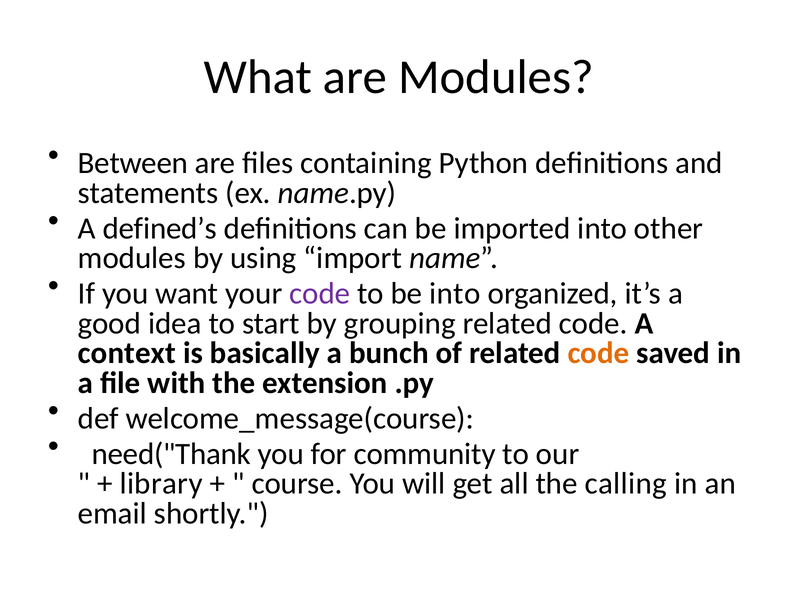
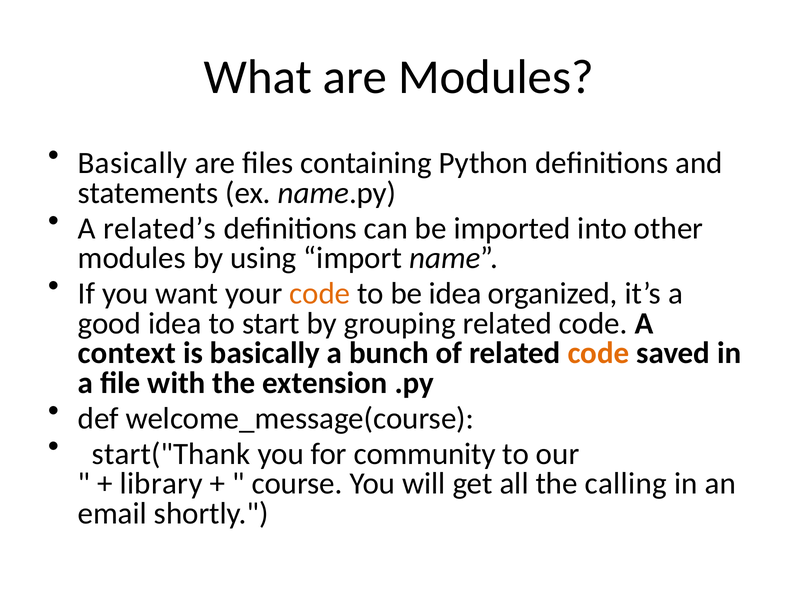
Between: Between -> Basically (133, 163)
defined’s: defined’s -> related’s (160, 228)
code colour: purple -> orange (320, 294)
be into: into -> idea (455, 294)
need("Thank: need("Thank -> start("Thank (171, 454)
